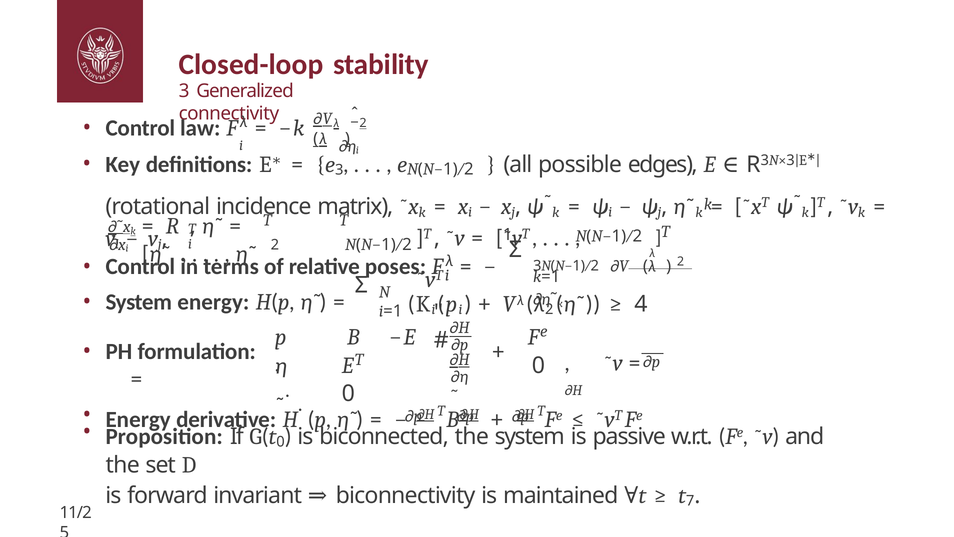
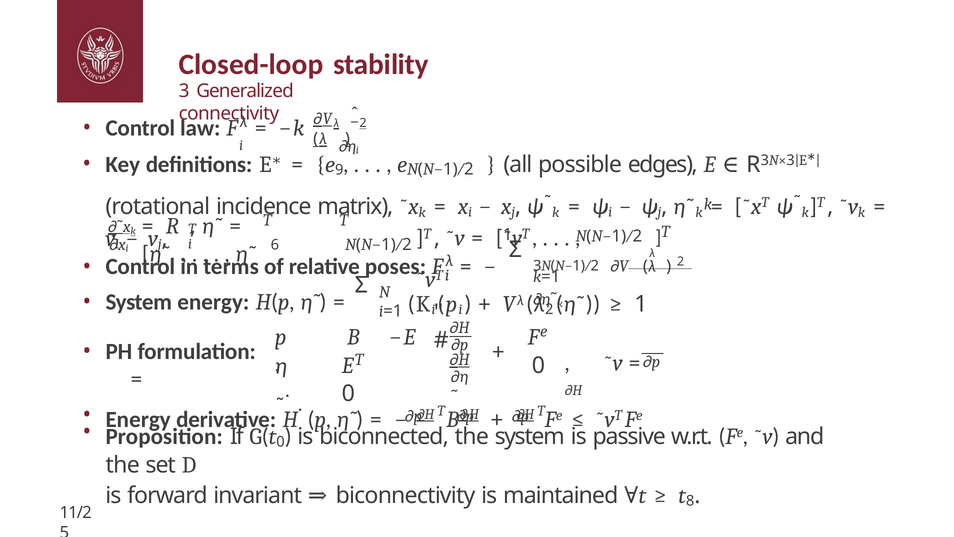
e 3: 3 -> 9 (339, 170)
i 2: 2 -> 6 (275, 245)
4: 4 -> 1 (641, 304)
7: 7 -> 8 (690, 501)
